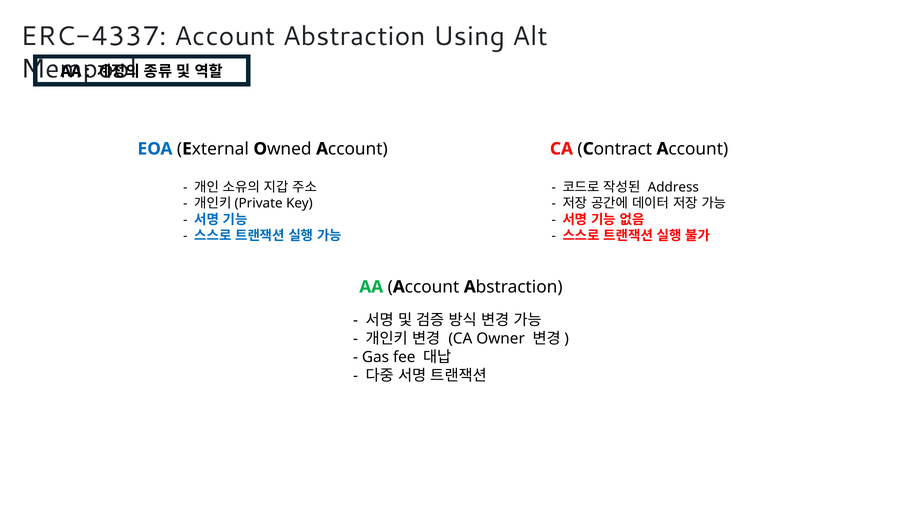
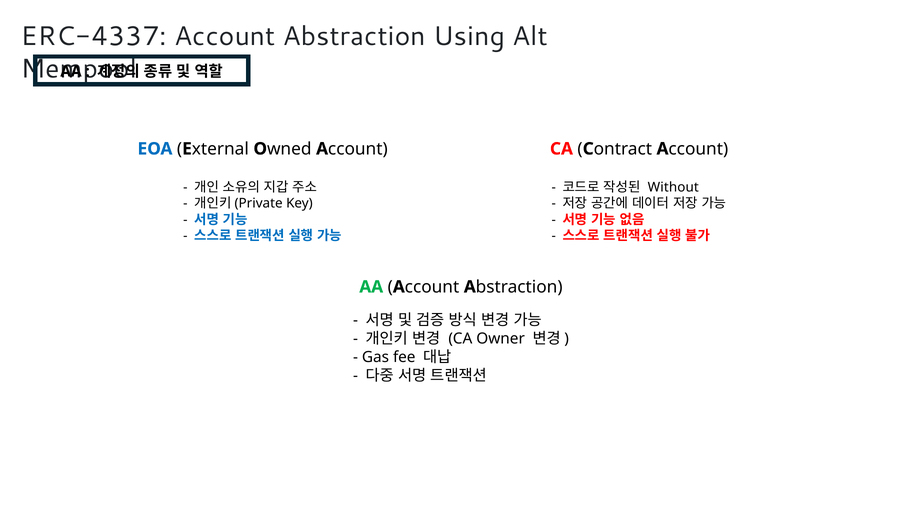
Address: Address -> Without (673, 187)
